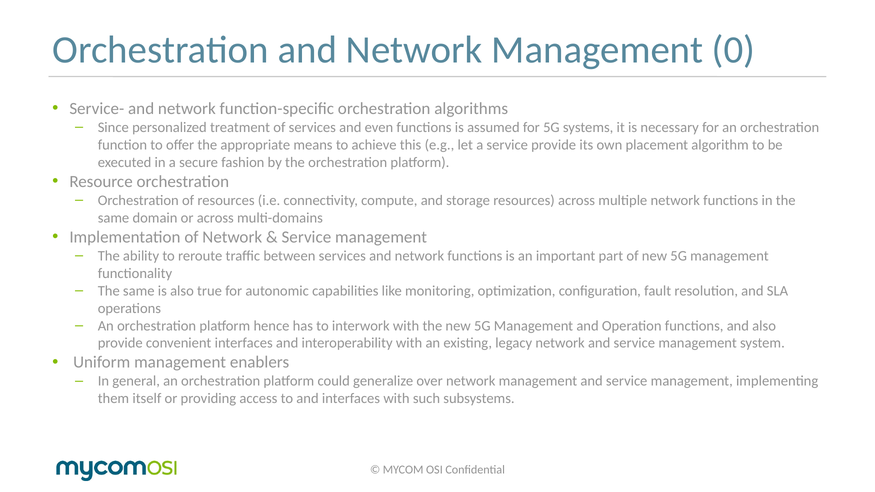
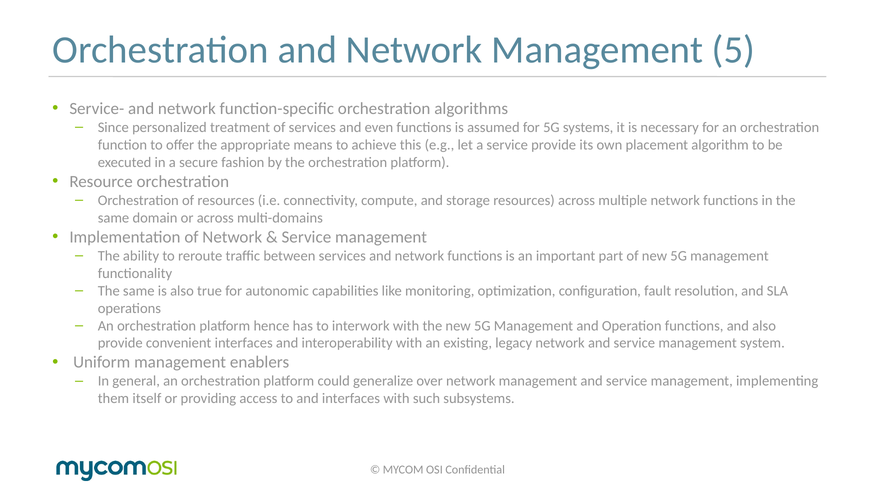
0: 0 -> 5 (734, 50)
